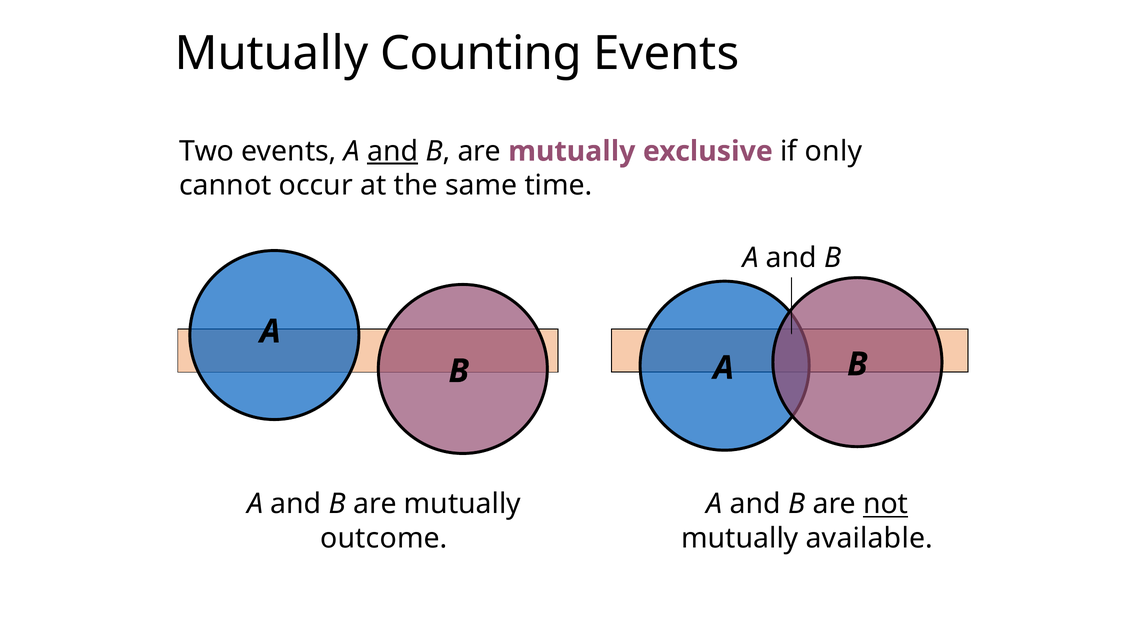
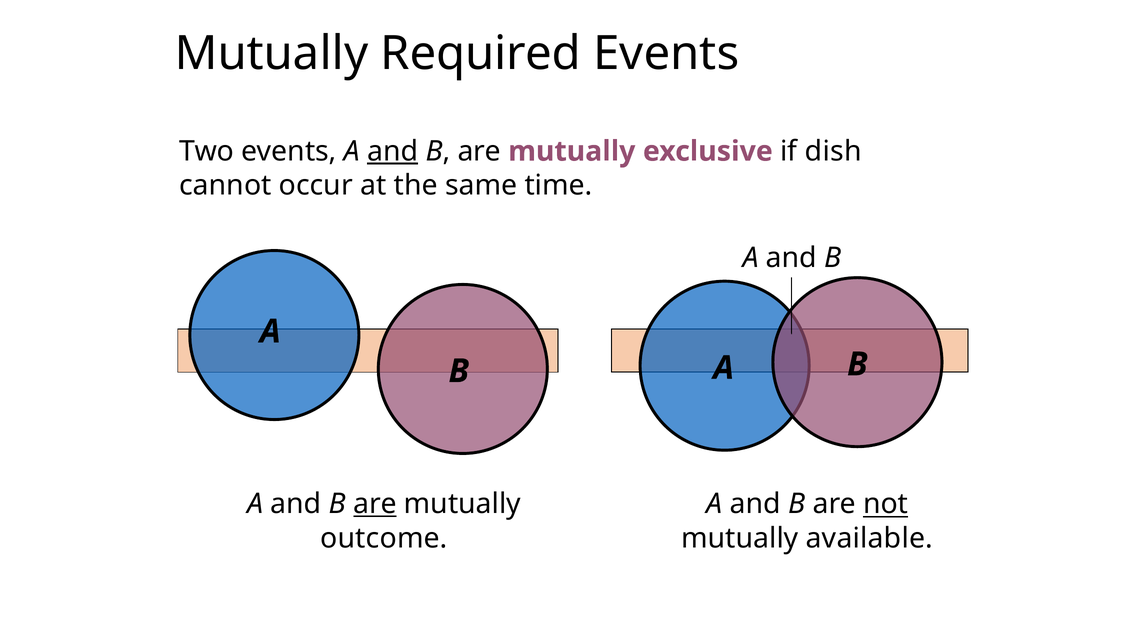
Counting: Counting -> Required (481, 54)
only: only -> dish (833, 151)
are underline: none -> present (375, 504)
